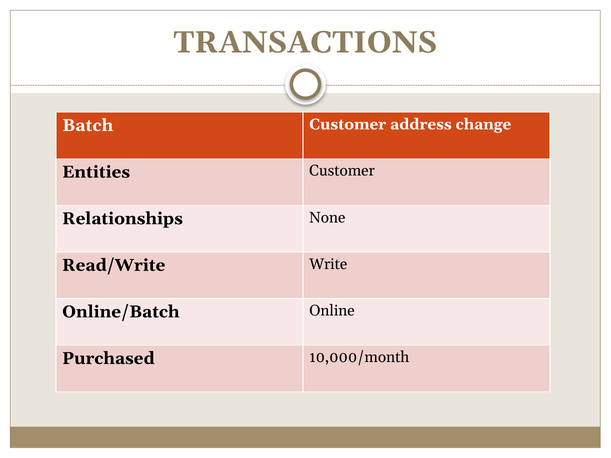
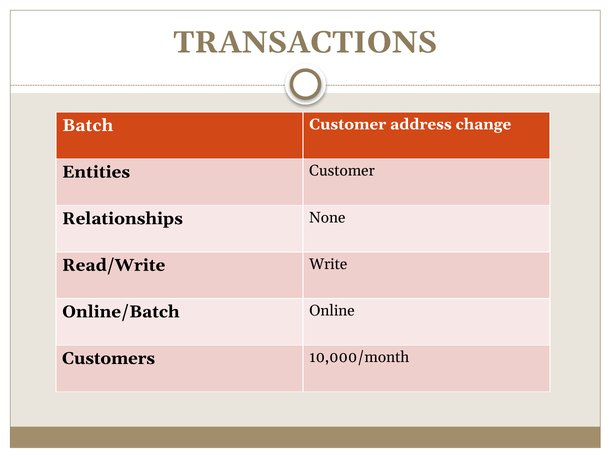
Purchased: Purchased -> Customers (108, 359)
